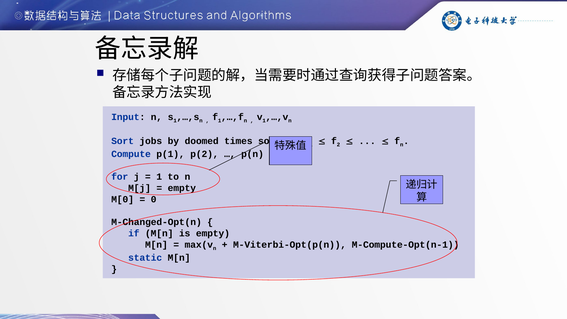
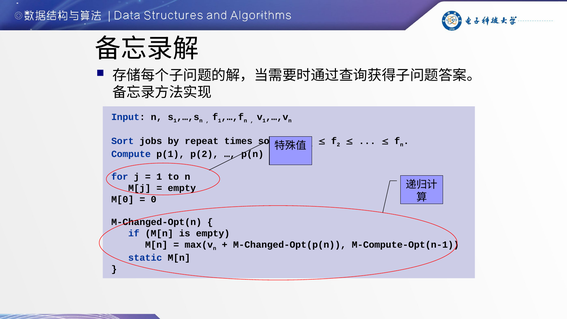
doomed: doomed -> repeat (202, 141)
M-Viterbi-Opt(p(n: M-Viterbi-Opt(p(n -> M-Changed-Opt(p(n (290, 245)
